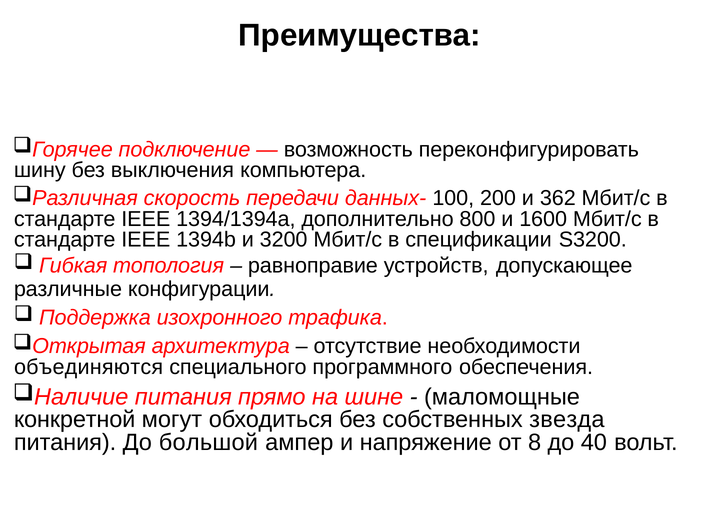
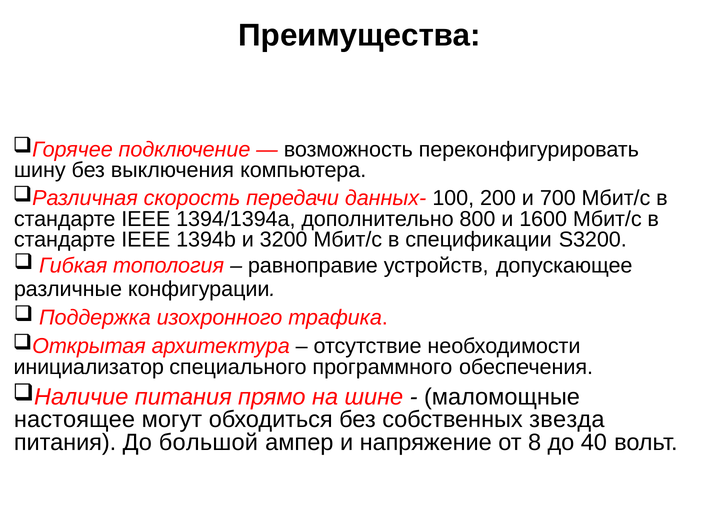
362: 362 -> 700 (558, 198)
объединяются: объединяются -> инициализатор (89, 367)
конкретной: конкретной -> настоящее (74, 420)
